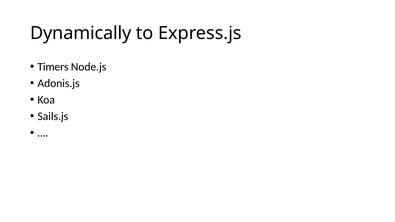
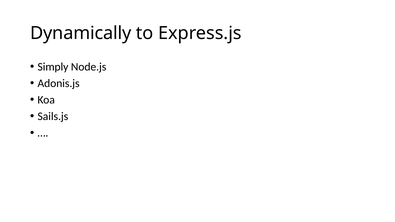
Timers: Timers -> Simply (53, 67)
